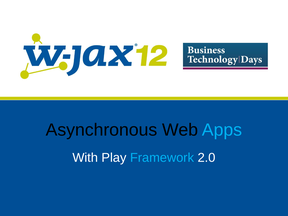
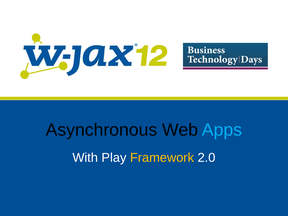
Framework colour: light blue -> yellow (162, 158)
